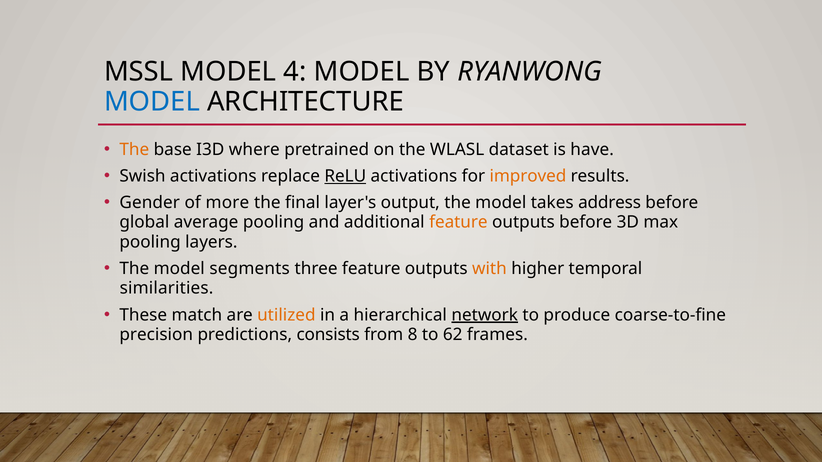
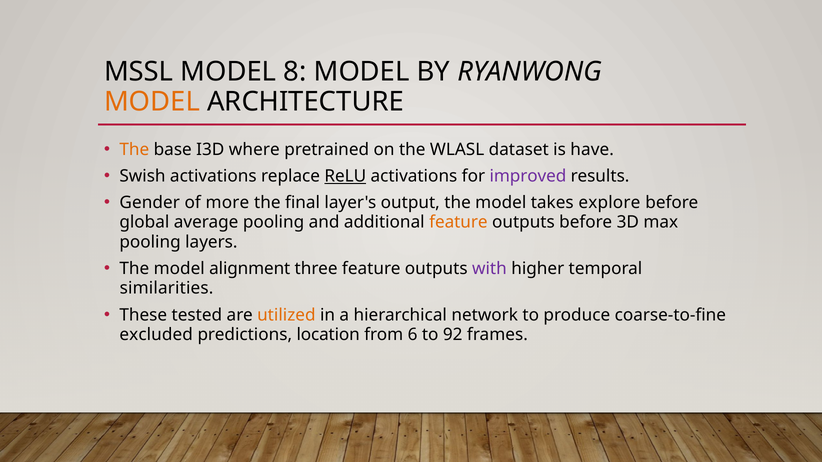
4: 4 -> 8 (295, 72)
MODEL colour: blue -> orange (152, 102)
improved colour: orange -> purple (528, 176)
address: address -> explore (609, 203)
segments: segments -> alignment (250, 269)
with colour: orange -> purple (489, 269)
match: match -> tested (197, 315)
network underline: present -> none (485, 315)
precision: precision -> excluded (156, 335)
consists: consists -> location (328, 335)
8: 8 -> 6 (413, 335)
62: 62 -> 92 (453, 335)
